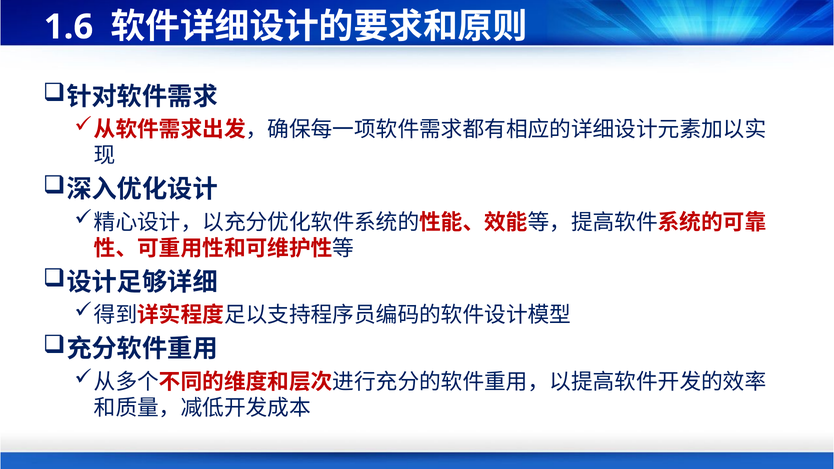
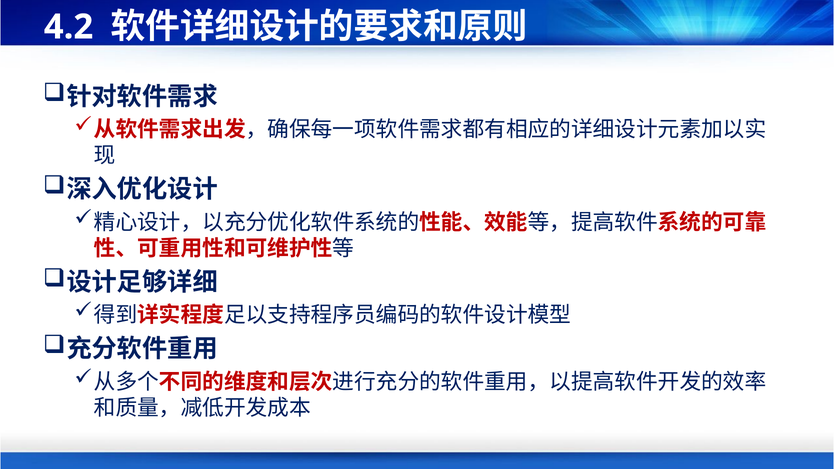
1.6: 1.6 -> 4.2 (69, 27)
